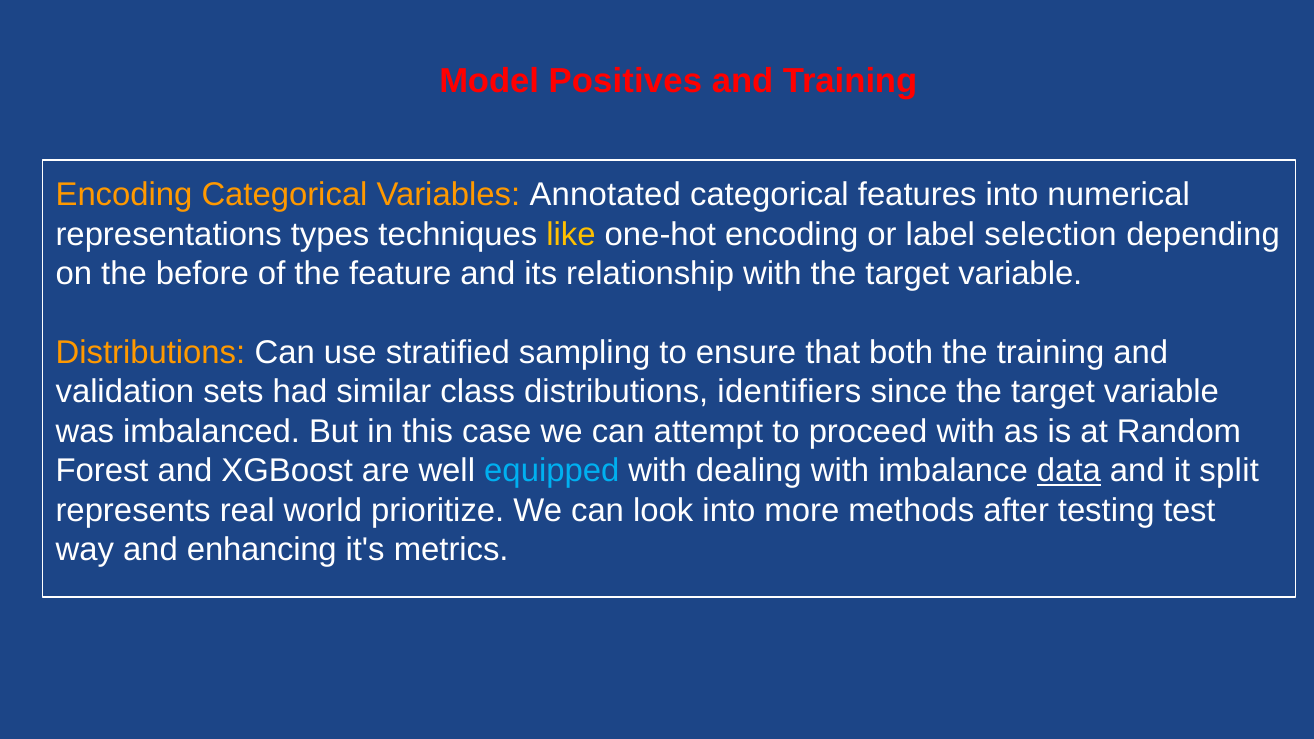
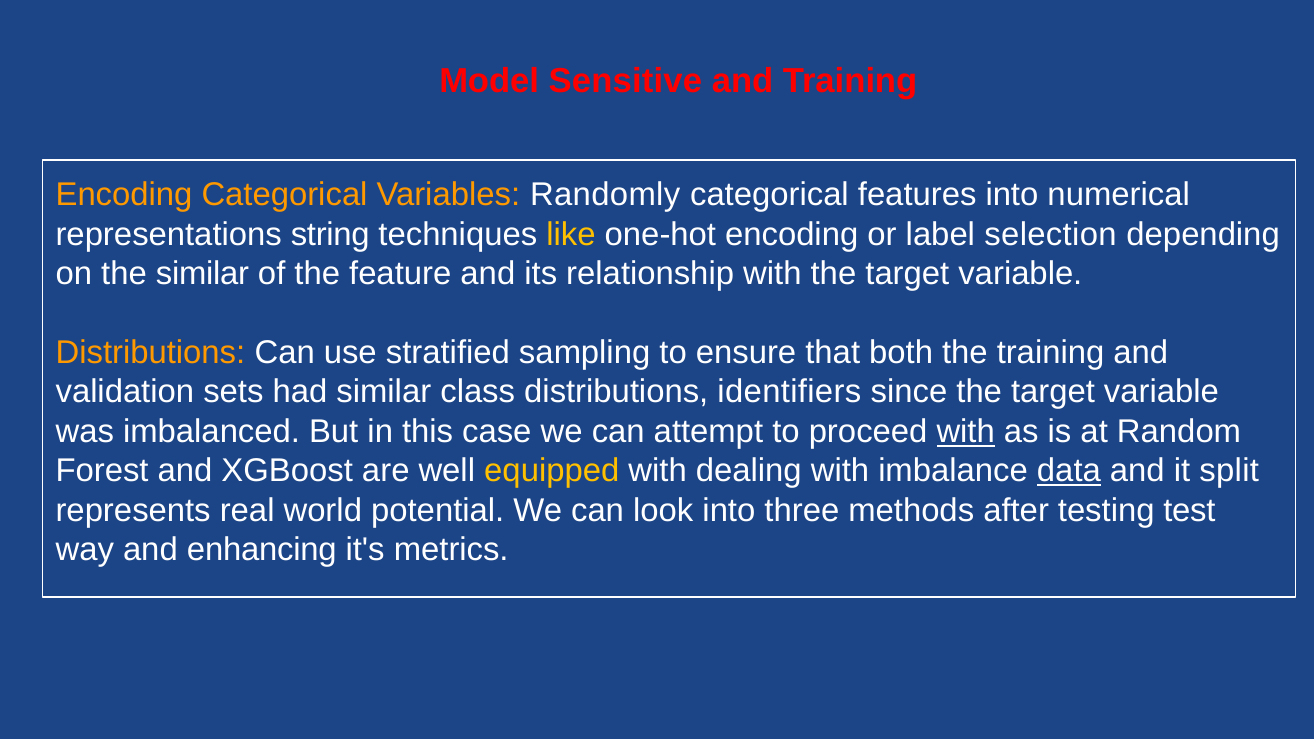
Positives: Positives -> Sensitive (625, 82)
Annotated: Annotated -> Randomly (605, 195)
types: types -> string (330, 235)
the before: before -> similar (203, 274)
with underline: none -> present (966, 432)
equipped colour: light blue -> yellow (552, 471)
prioritize: prioritize -> potential (438, 510)
more: more -> three (802, 510)
